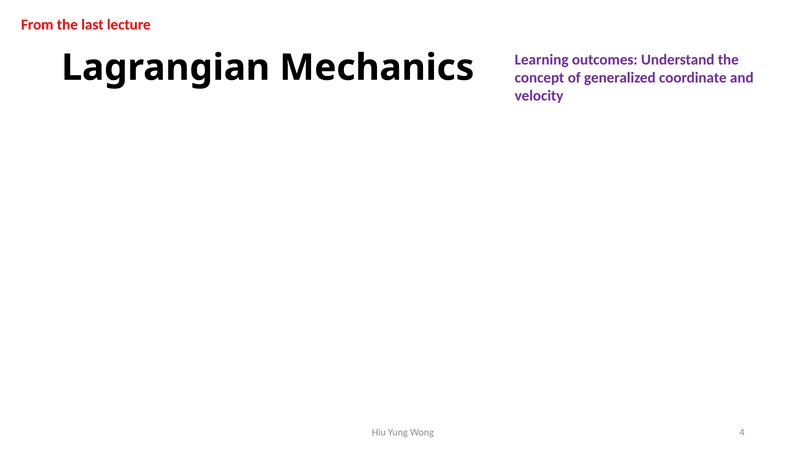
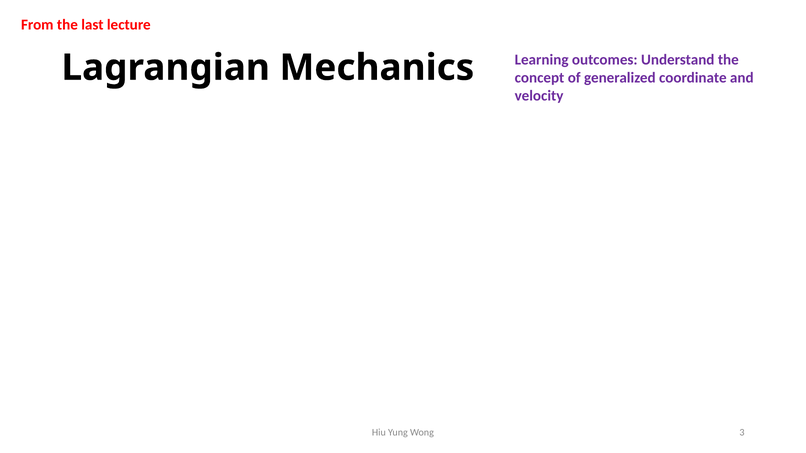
4: 4 -> 3 (742, 433)
